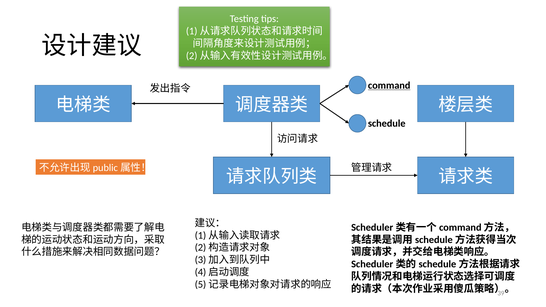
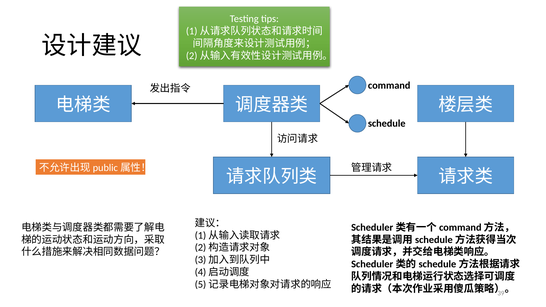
command underline: present -> none (389, 85)
